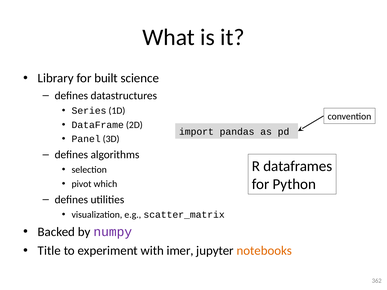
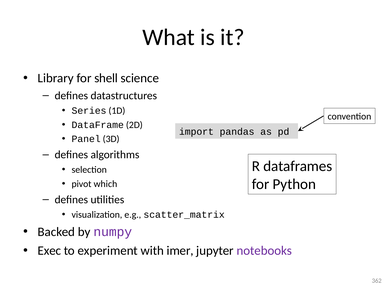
built: built -> shell (106, 78)
Title: Title -> Exec (49, 251)
notebooks colour: orange -> purple (264, 251)
